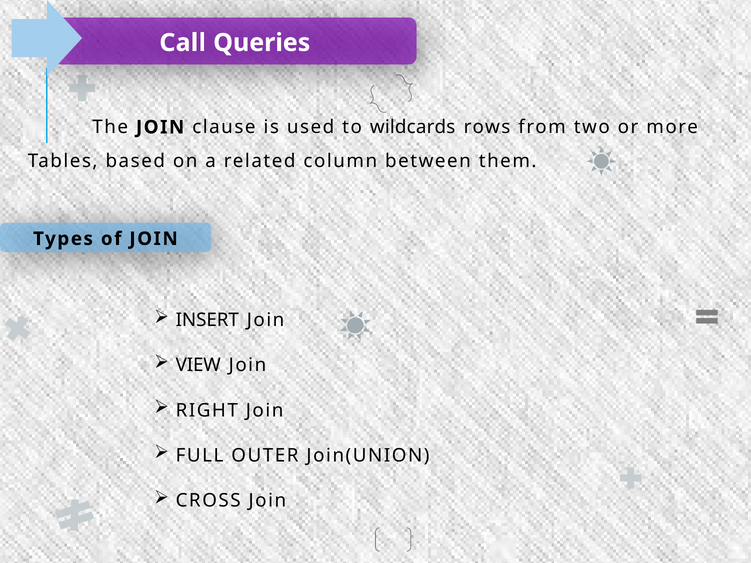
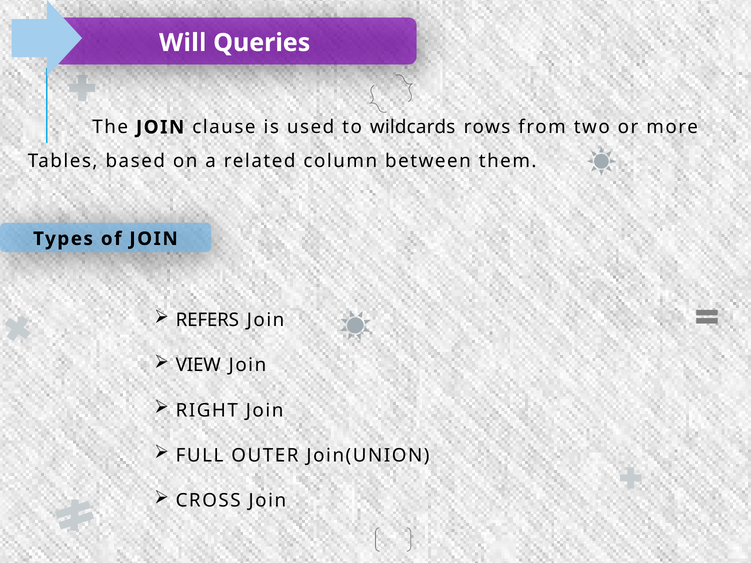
Call: Call -> Will (183, 43)
INSERT: INSERT -> REFERS (207, 320)
